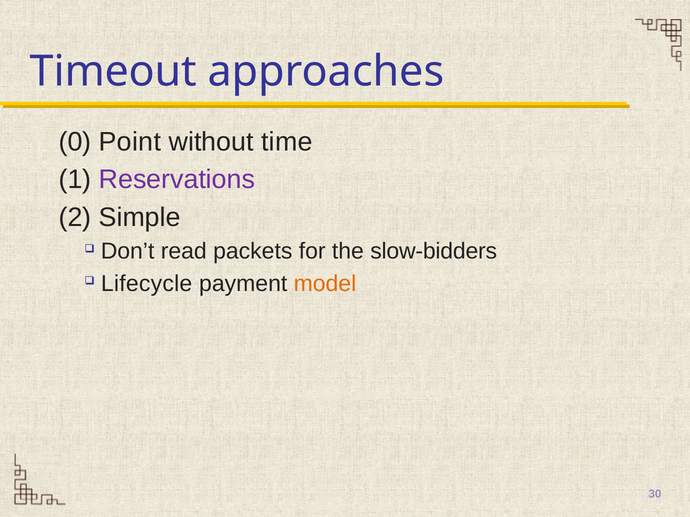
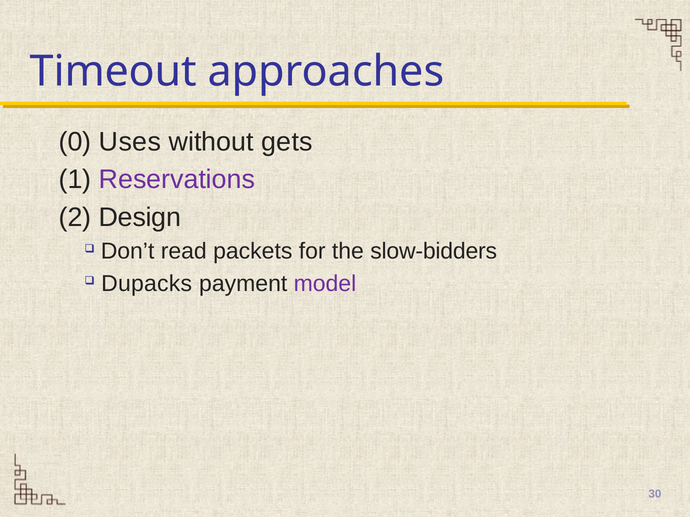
Point: Point -> Uses (130, 142)
time: time -> gets (287, 142)
Simple: Simple -> Design (140, 217)
Lifecycle: Lifecycle -> Dupacks (147, 284)
model colour: orange -> purple (325, 284)
